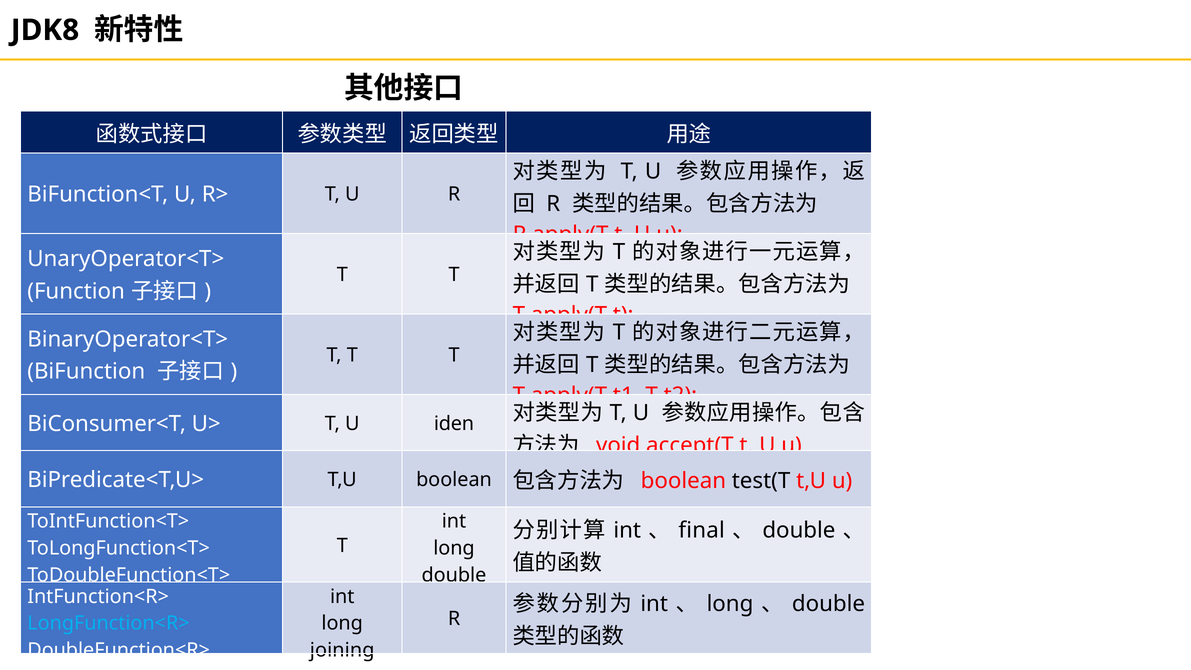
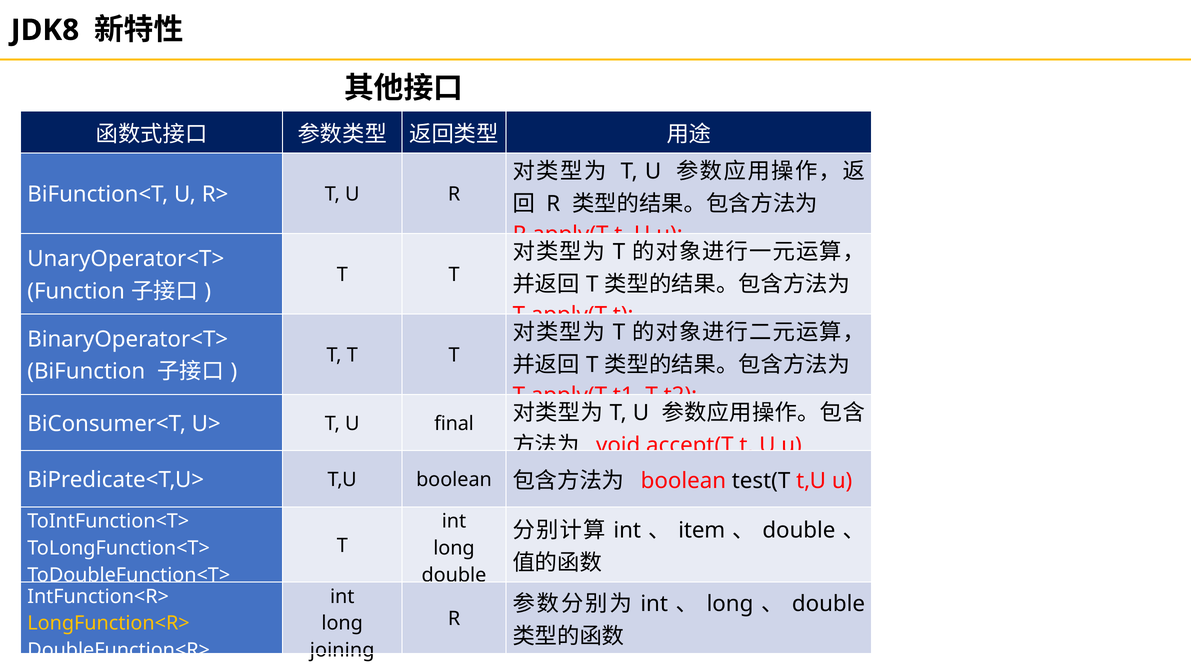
iden: iden -> final (454, 424)
final: final -> item (702, 530)
LongFunction<R> colour: light blue -> yellow (108, 623)
